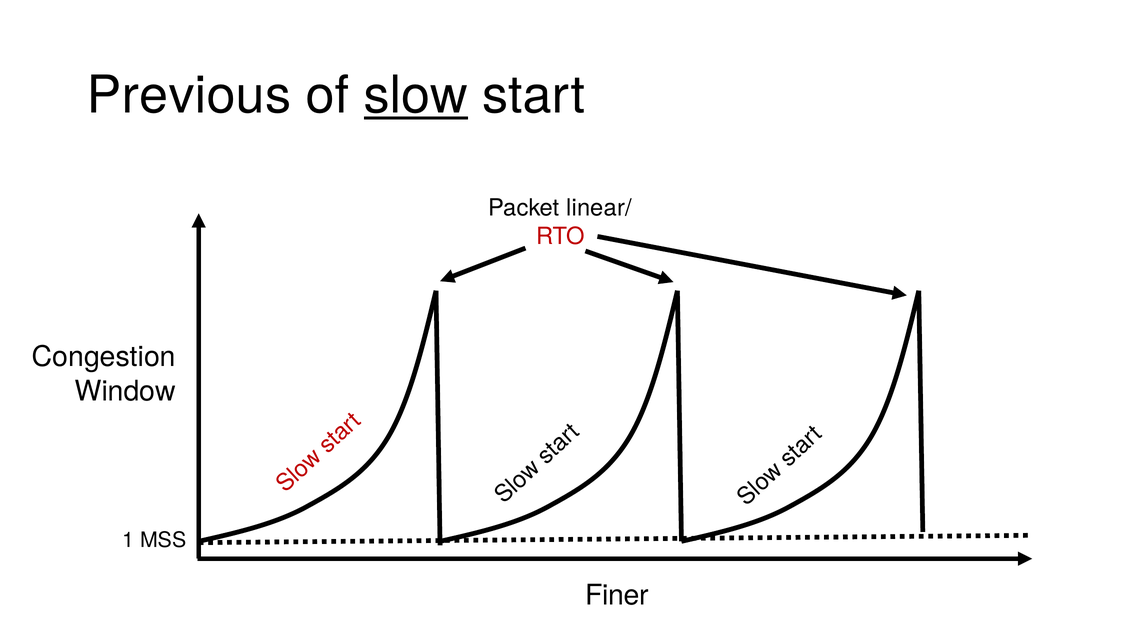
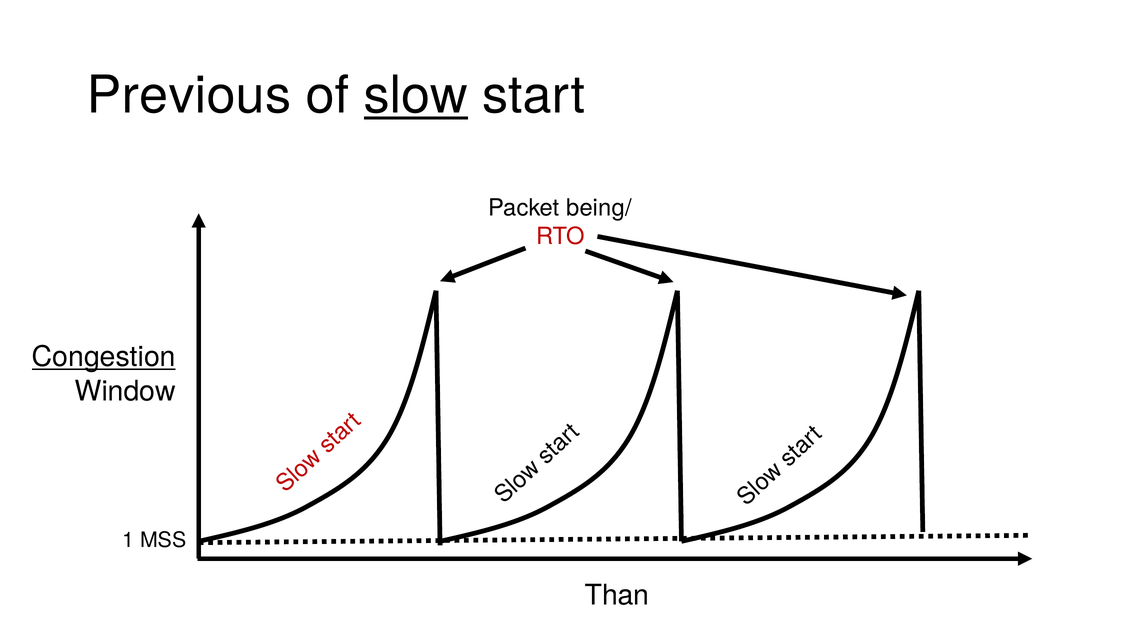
linear/: linear/ -> being/ (599, 208)
Congestion underline: none -> present (104, 357)
Finer: Finer -> Than (617, 595)
